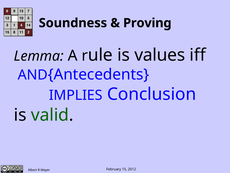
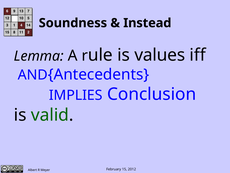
Proving: Proving -> Instead (147, 23)
